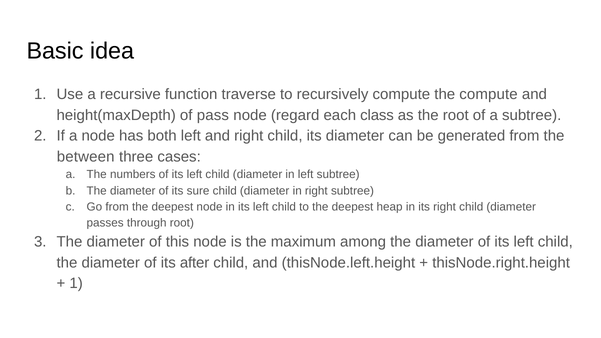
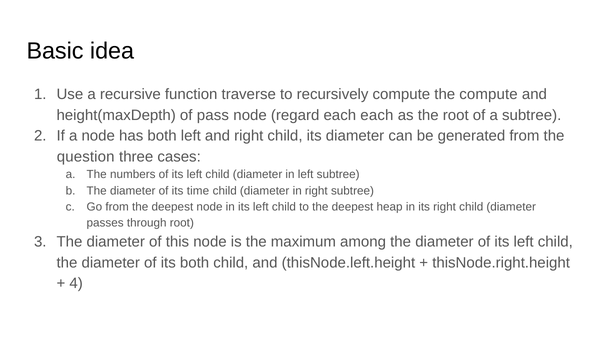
each class: class -> each (377, 115)
between: between -> question (86, 157)
sure: sure -> time (198, 191)
its after: after -> both (195, 263)
1: 1 -> 4 (76, 283)
